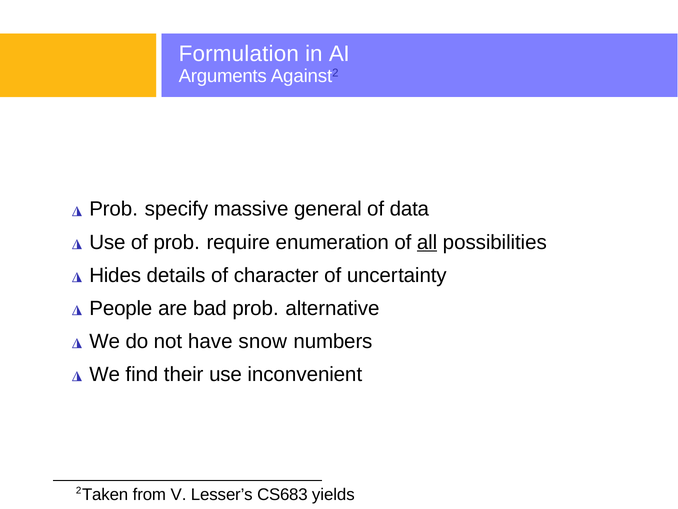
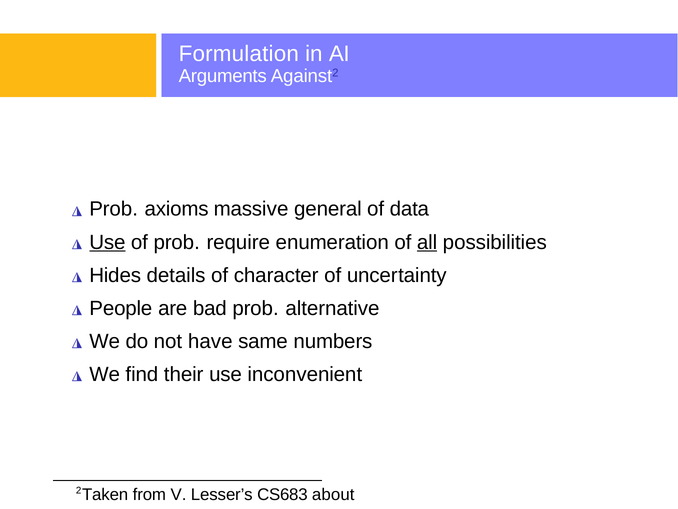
specify: specify -> axioms (177, 209)
Use underline: none -> present (107, 242)
snow: snow -> same (263, 341)
yields: yields -> about (333, 494)
